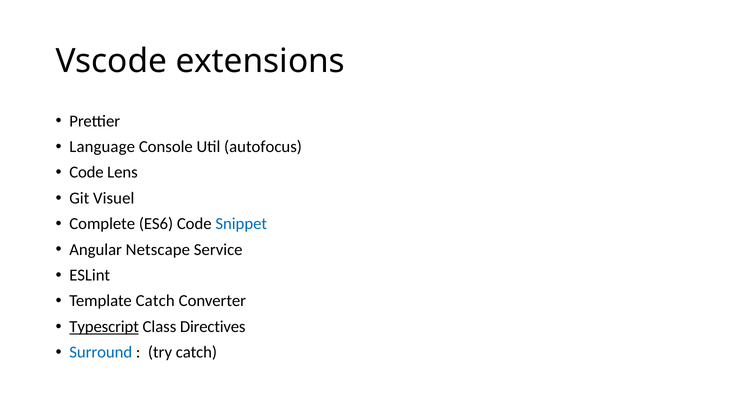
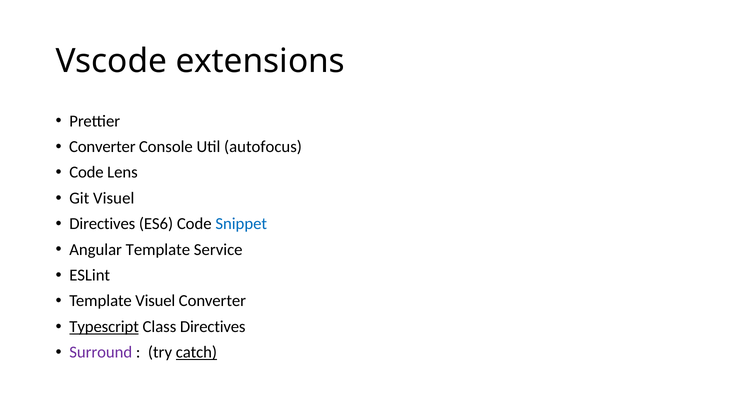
Language: Language -> Converter (102, 147)
Complete: Complete -> Directives (102, 224)
Angular Netscape: Netscape -> Template (158, 249)
Template Catch: Catch -> Visuel (155, 301)
Surround colour: blue -> purple (101, 352)
catch underline: none -> present (196, 352)
